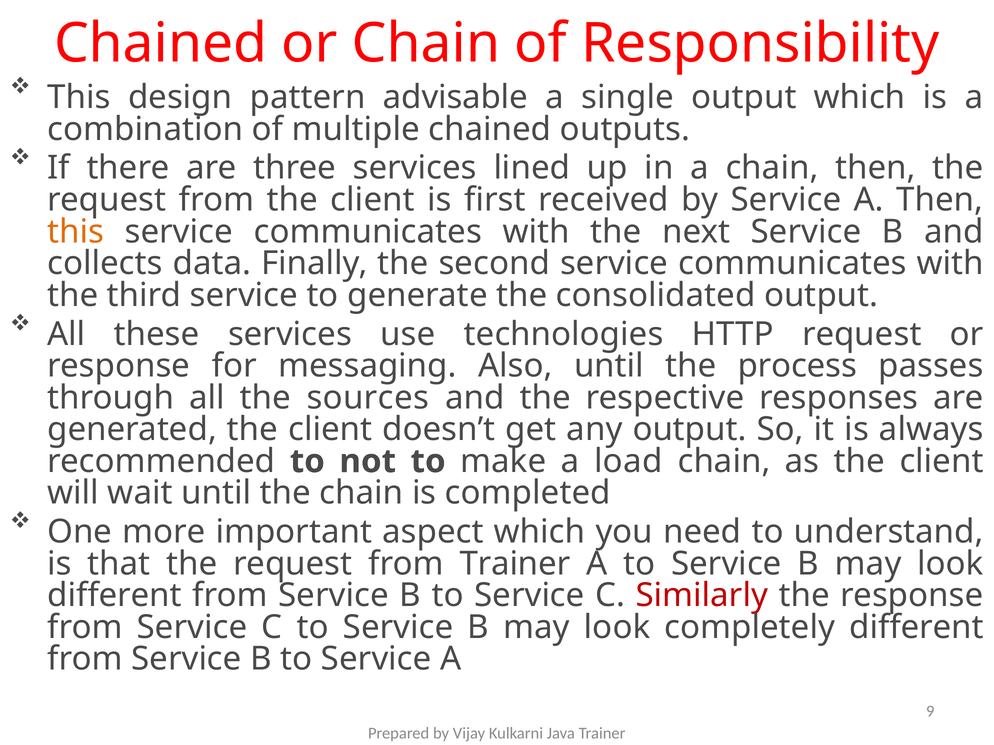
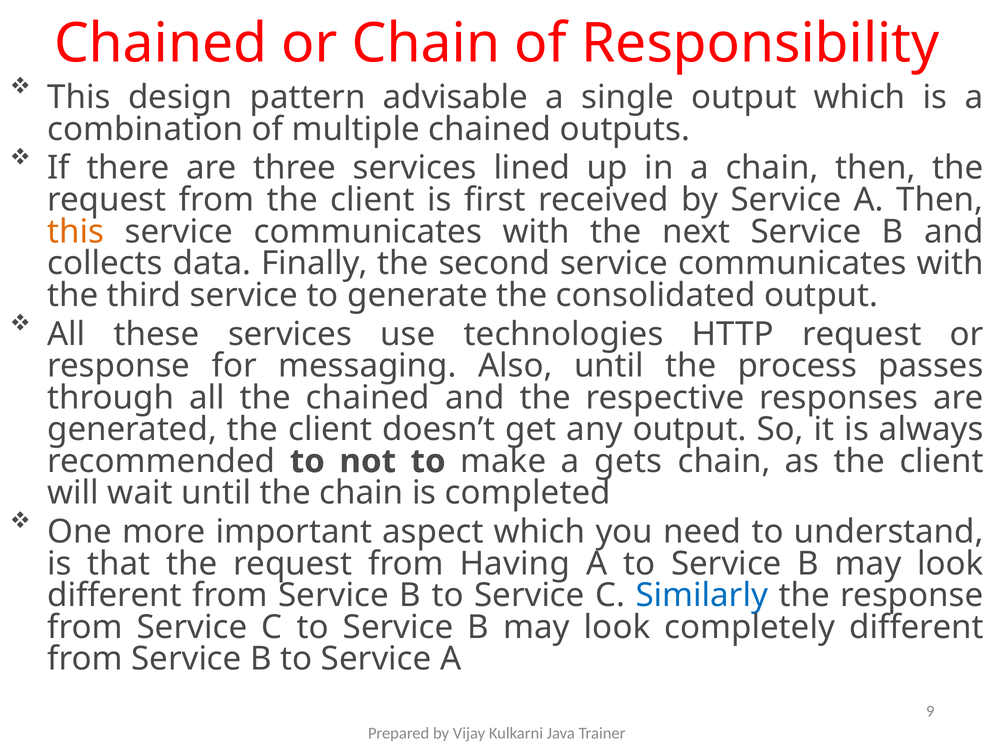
the sources: sources -> chained (368, 398)
load: load -> gets (628, 462)
from Trainer: Trainer -> Having (515, 564)
Similarly colour: red -> blue (702, 596)
